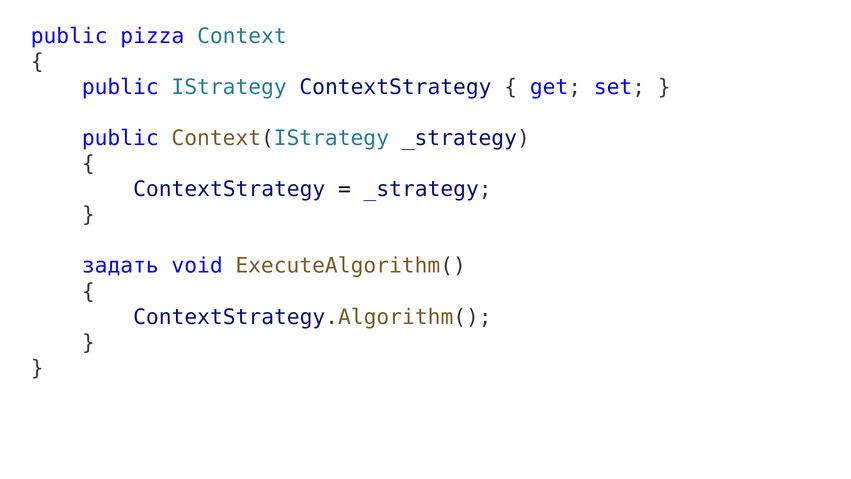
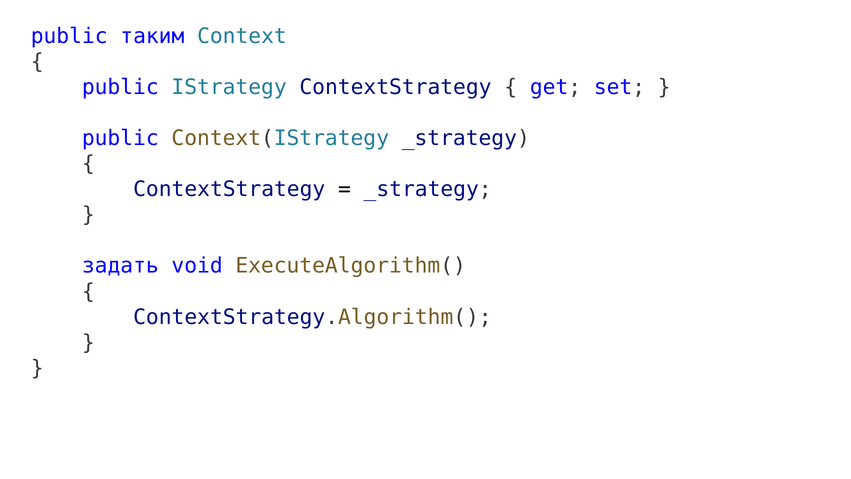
pizza: pizza -> таким (152, 36)
